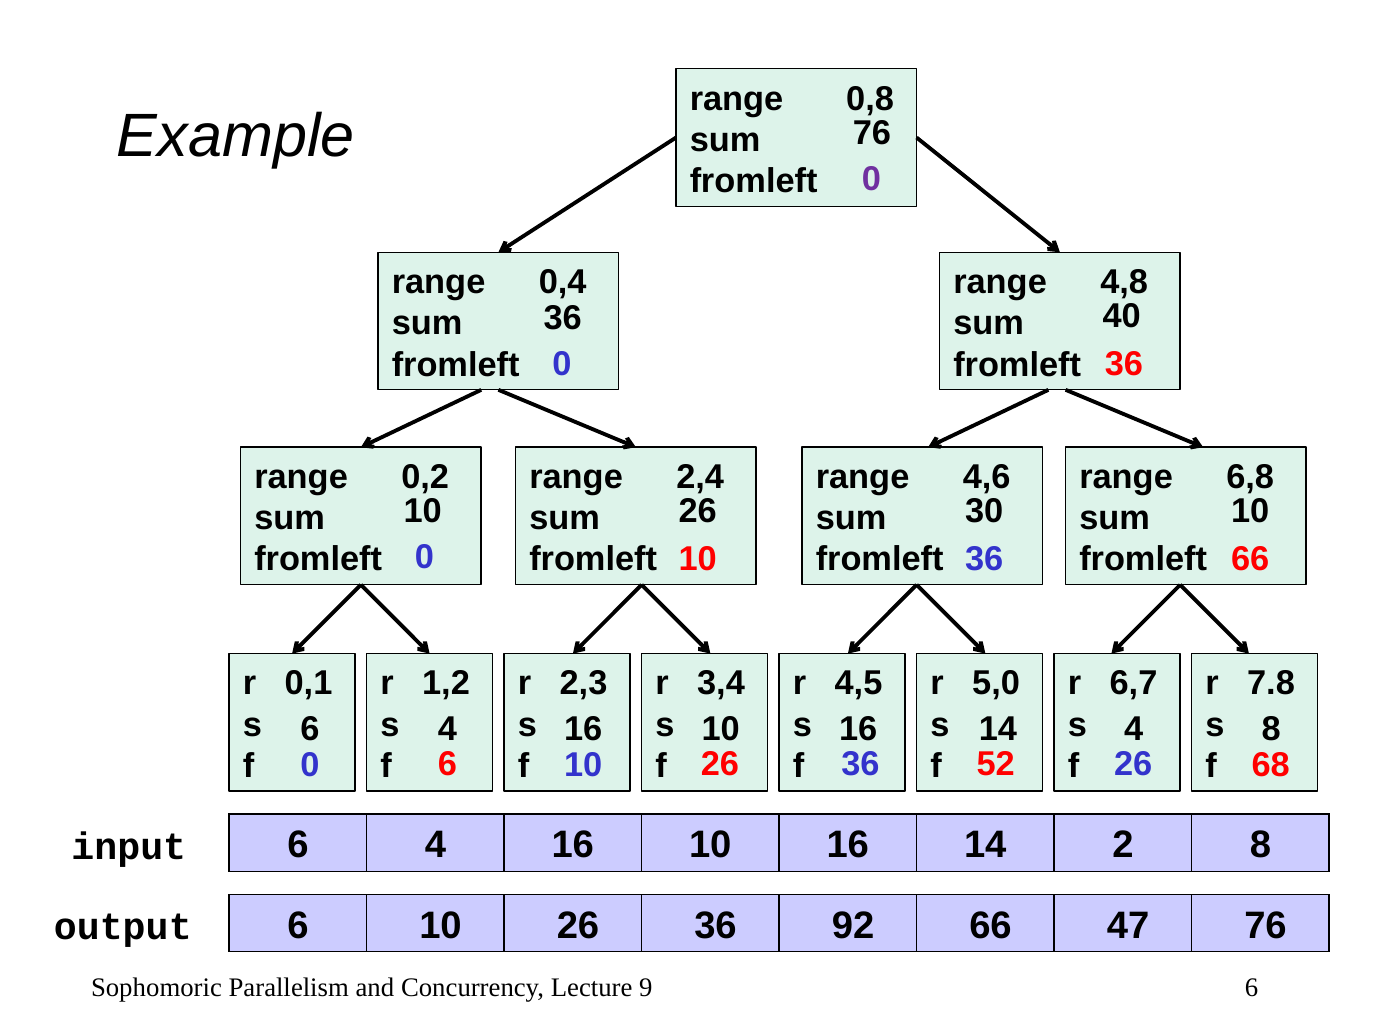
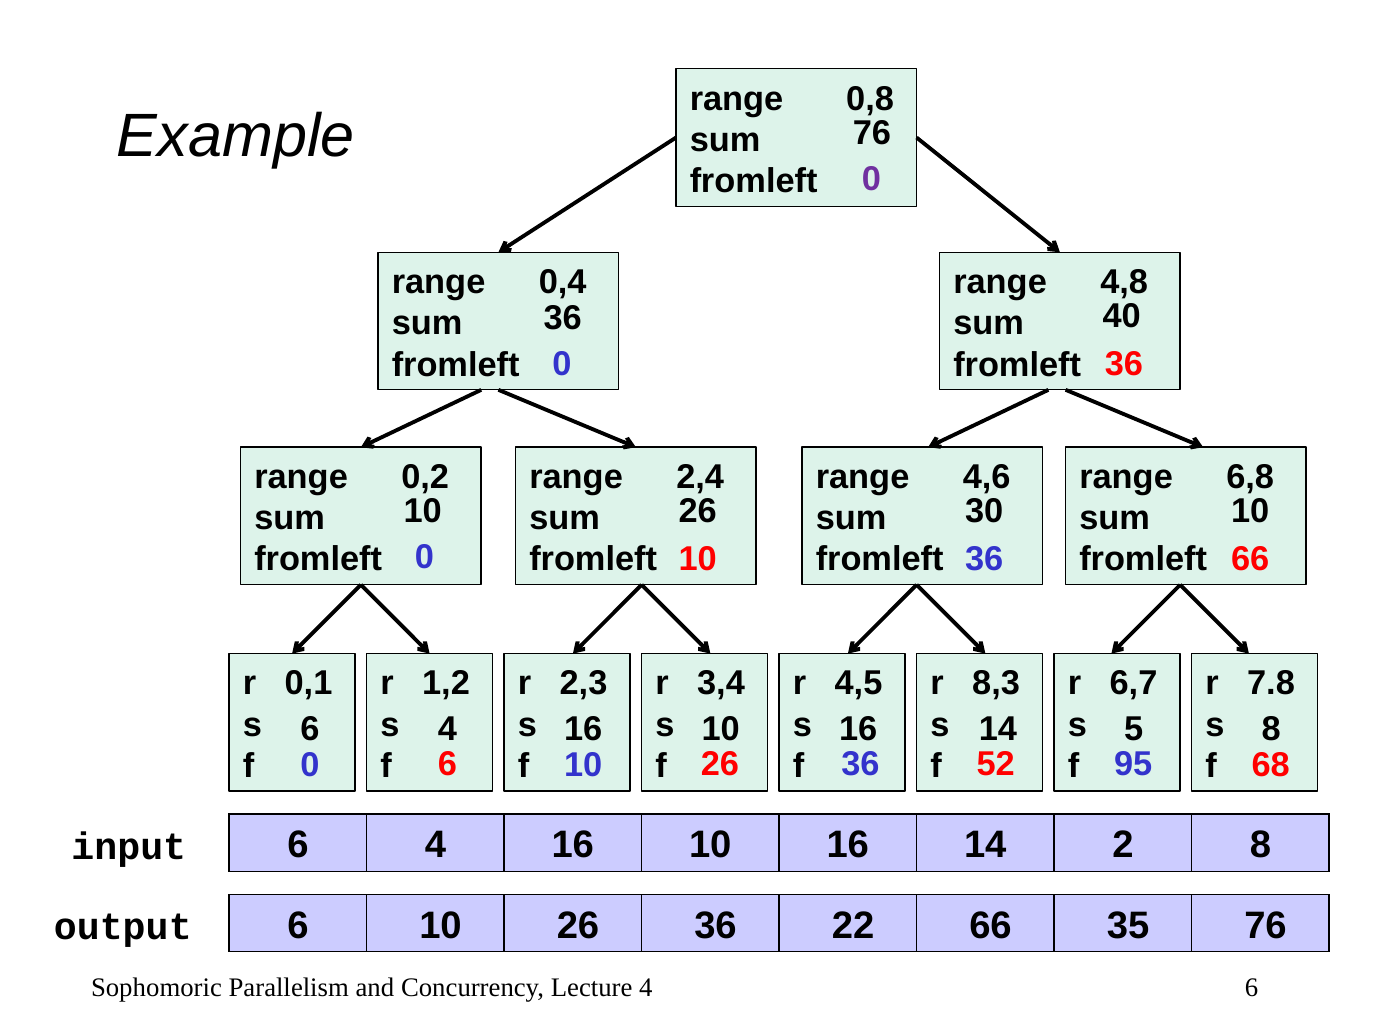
5,0: 5,0 -> 8,3 (996, 683)
14 4: 4 -> 5 (1134, 729)
36 26: 26 -> 95 (1133, 763)
92: 92 -> 22 (853, 925)
47: 47 -> 35 (1128, 925)
Lecture 9: 9 -> 4 (646, 987)
